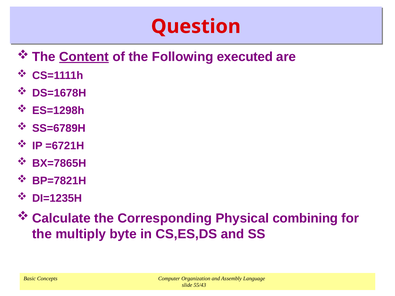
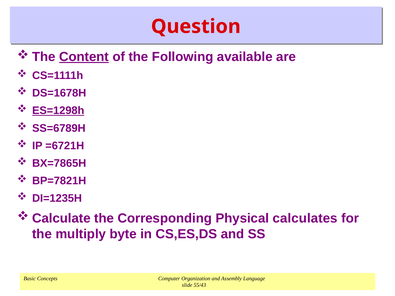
executed: executed -> available (245, 57)
ES=1298h underline: none -> present (58, 111)
combining: combining -> calculates (305, 218)
